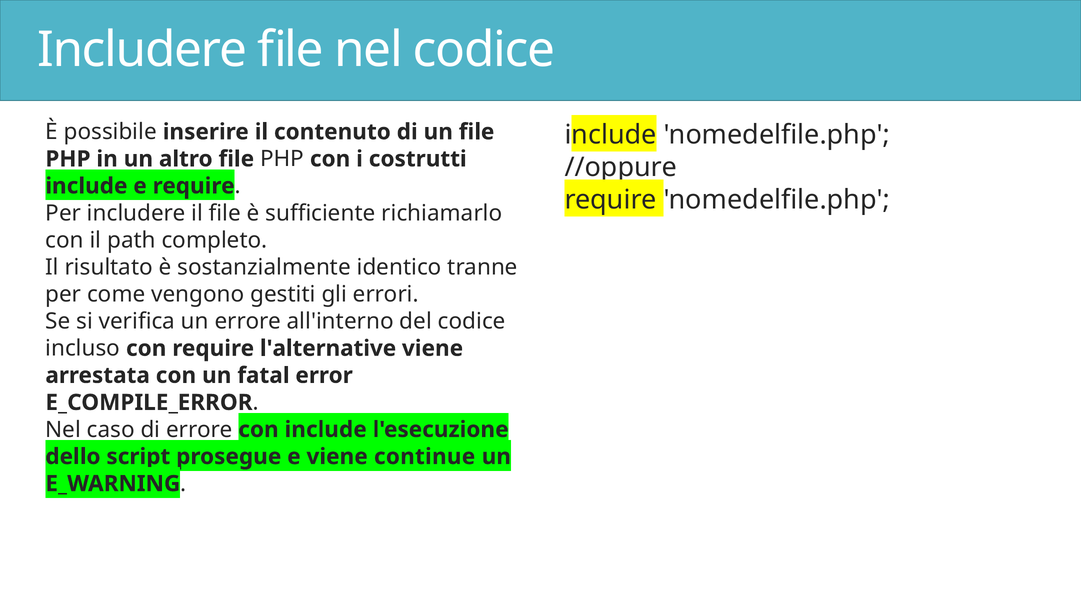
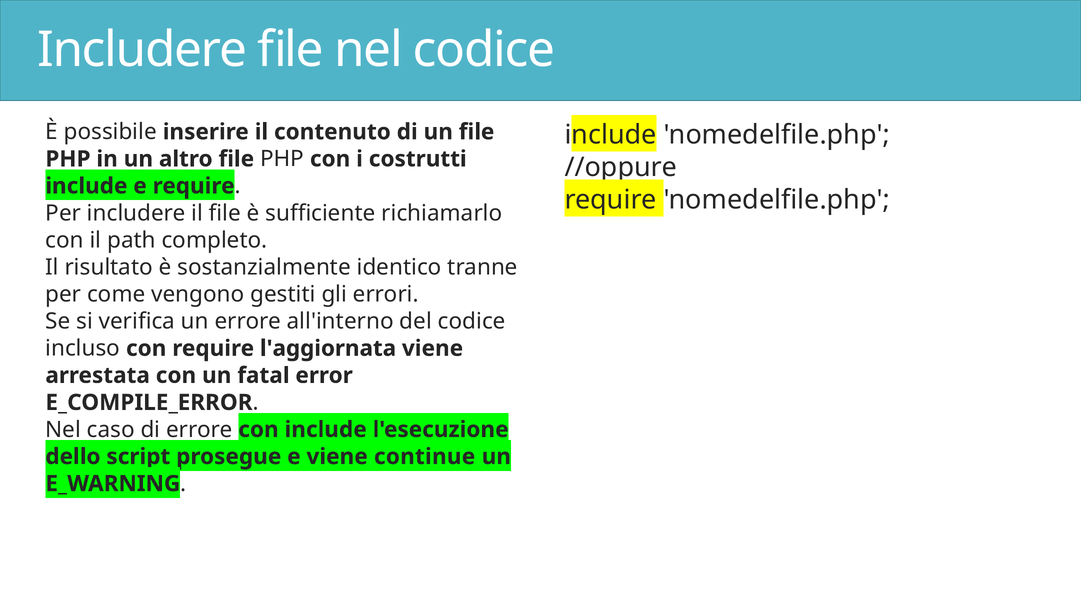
l'alternative: l'alternative -> l'aggiornata (328, 348)
